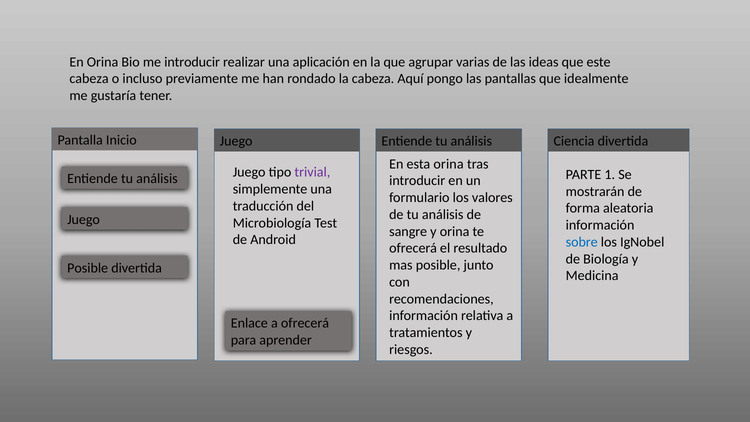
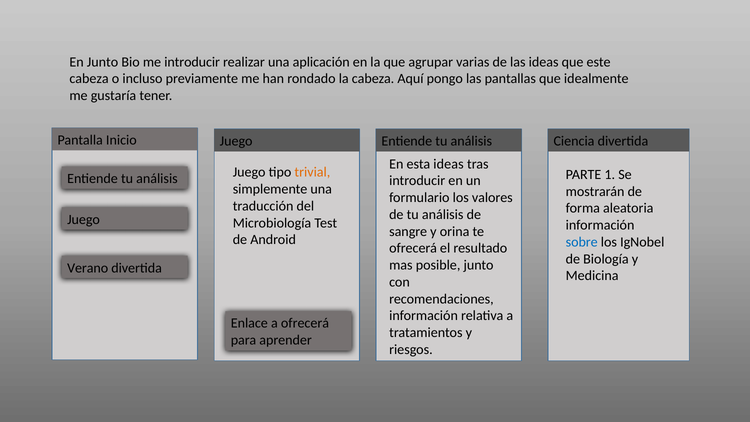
En Orina: Orina -> Junto (103, 62)
esta orina: orina -> ideas (449, 164)
trivial colour: purple -> orange (312, 172)
Posible: Posible -> Verano (88, 268)
